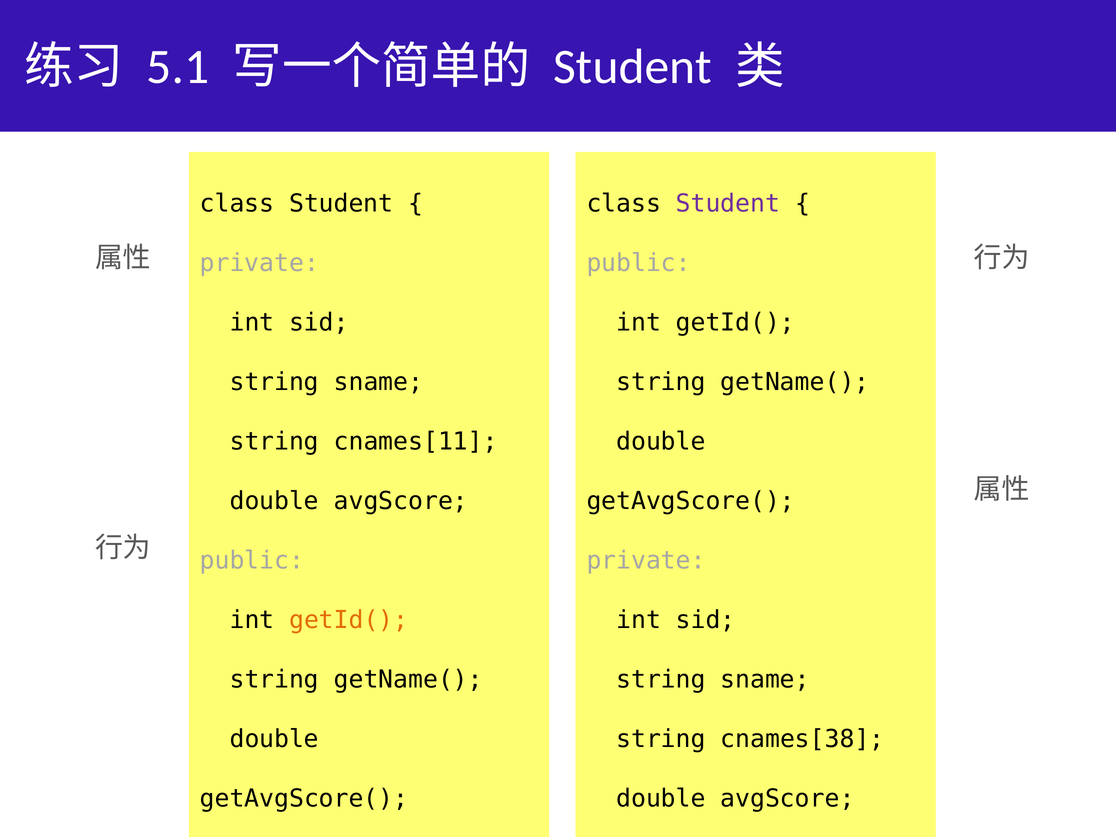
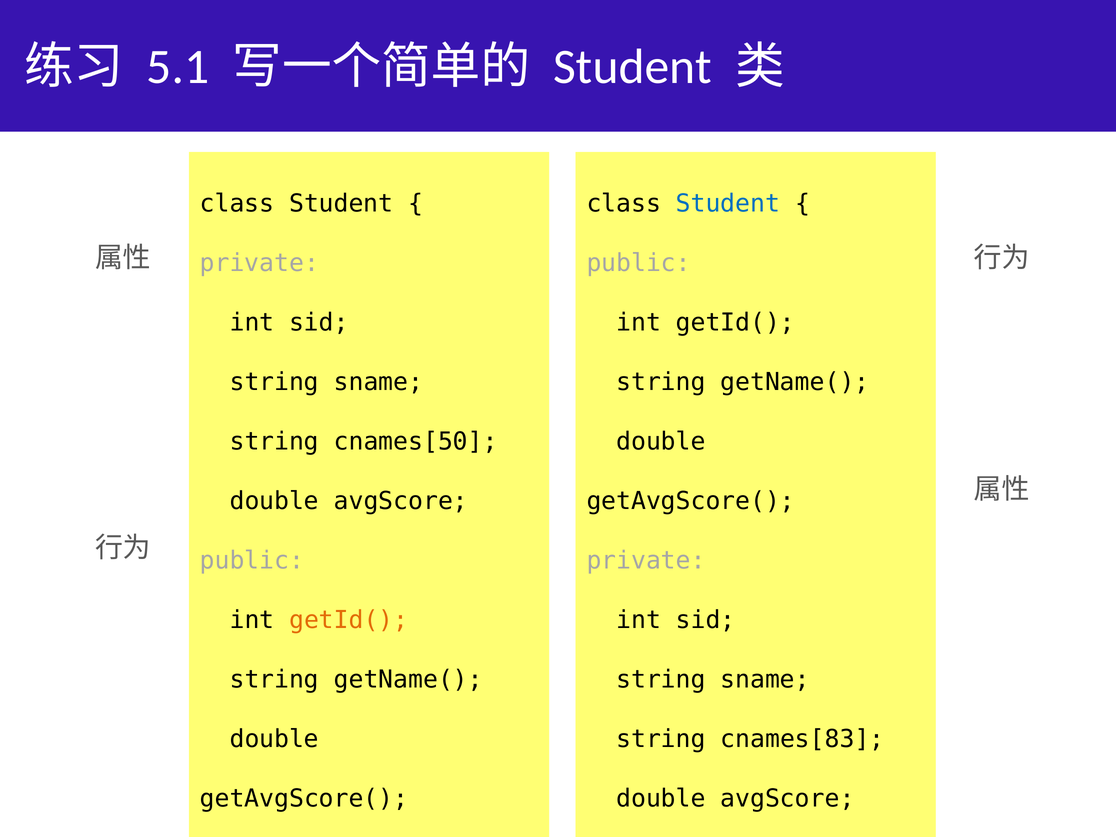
Student colour: purple -> blue (728, 204)
cnames[11: cnames[11 -> cnames[50 (416, 442)
cnames[38: cnames[38 -> cnames[83 (802, 739)
